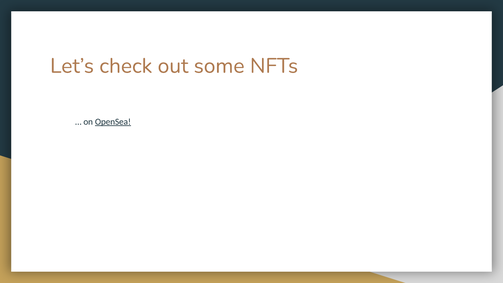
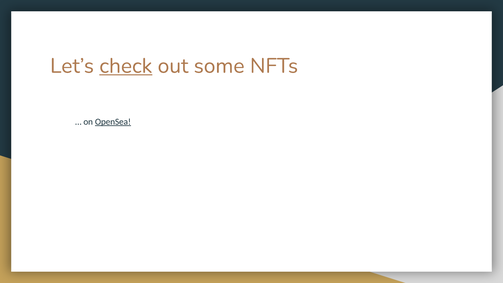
check underline: none -> present (126, 66)
